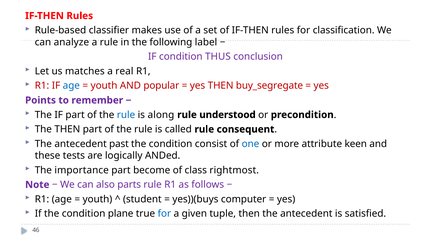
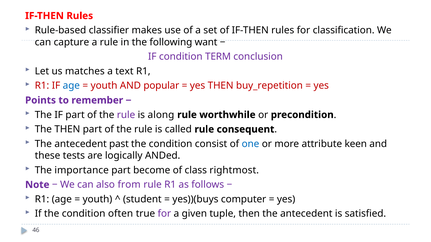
analyze: analyze -> capture (71, 42)
label: label -> want (206, 42)
THUS: THUS -> TERM (218, 57)
real: real -> text (124, 71)
buy_segregate: buy_segregate -> buy_repetition (269, 86)
rule colour: blue -> purple (126, 115)
understood: understood -> worthwhile (227, 115)
parts: parts -> from (129, 185)
plane: plane -> often (121, 214)
for colour: blue -> purple (164, 214)
